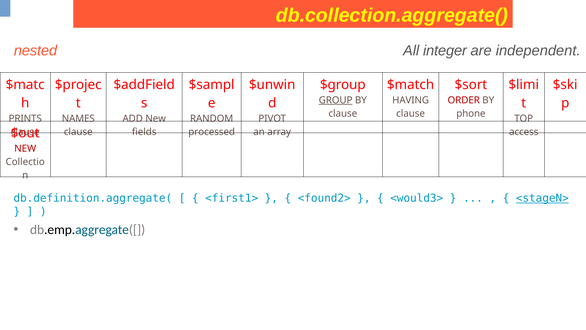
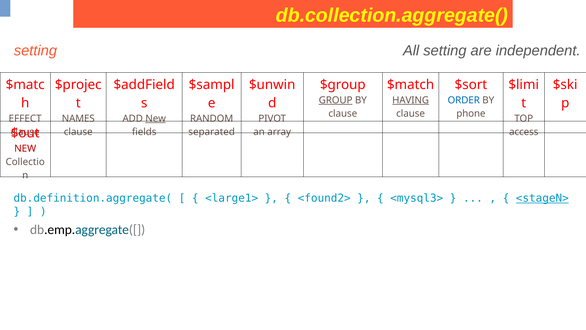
nested: nested -> setting (35, 51)
All integer: integer -> setting (445, 51)
HAVING underline: none -> present (411, 100)
ORDER colour: red -> blue (464, 100)
PRINTS: PRINTS -> EFFECT (25, 118)
New underline: none -> present (156, 118)
processed: processed -> separated (212, 132)
<first1>: <first1> -> <large1> (232, 198)
<would3>: <would3> -> <mysql3> (417, 198)
